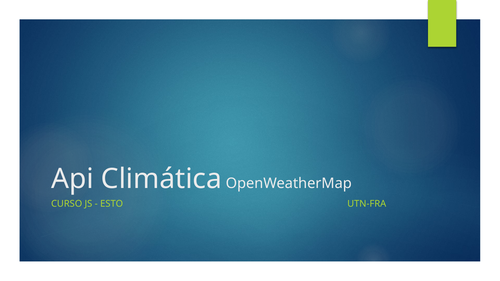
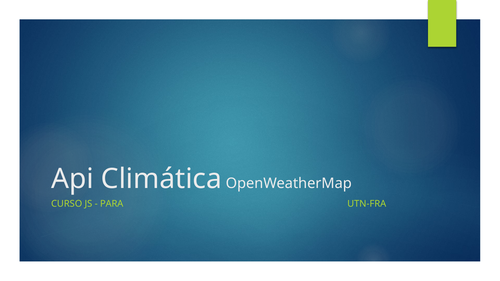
ESTO: ESTO -> PARA (112, 204)
